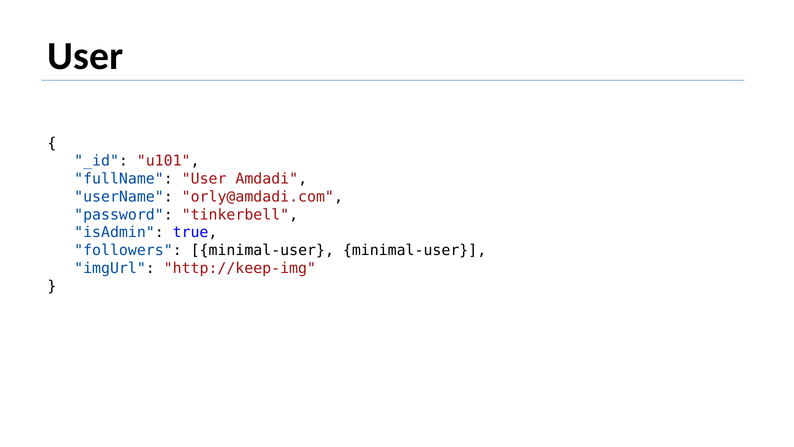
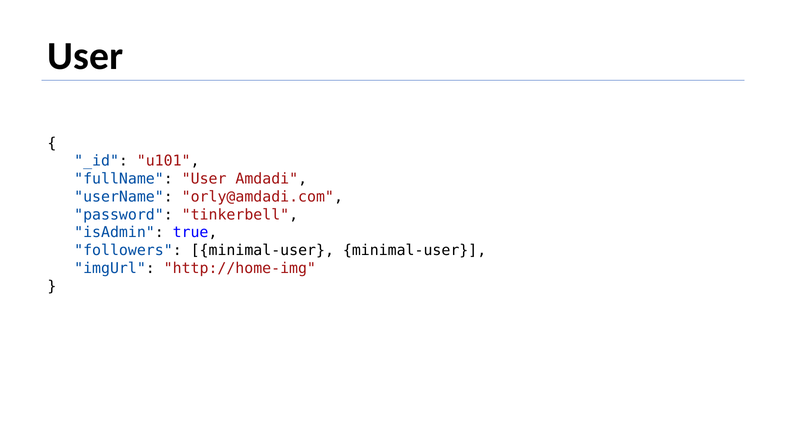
http://keep-img: http://keep-img -> http://home-img (240, 268)
